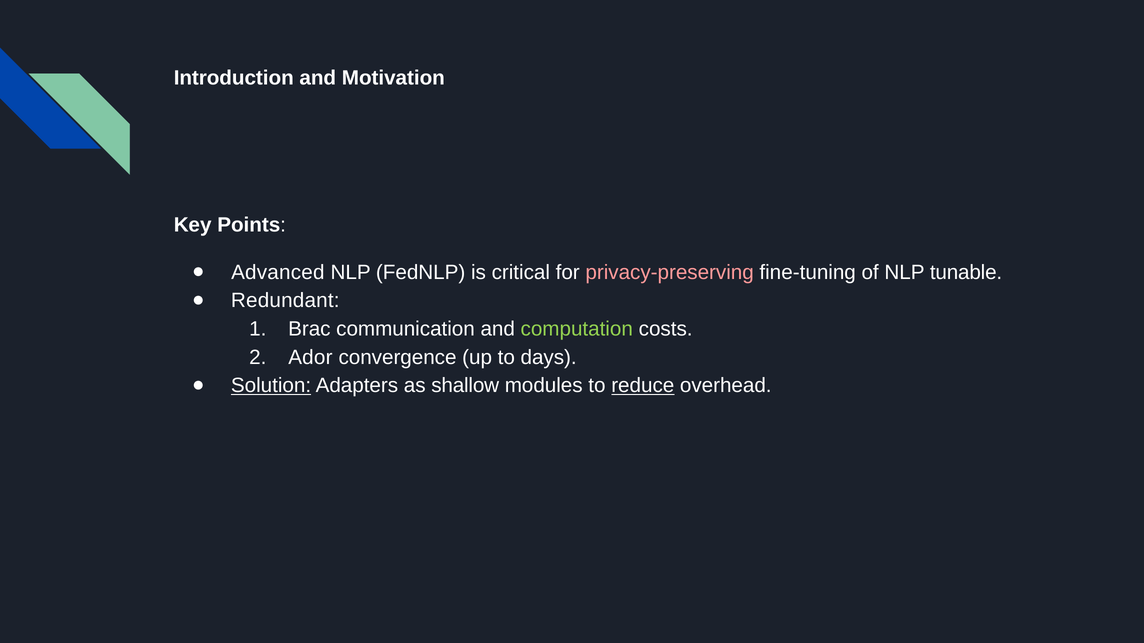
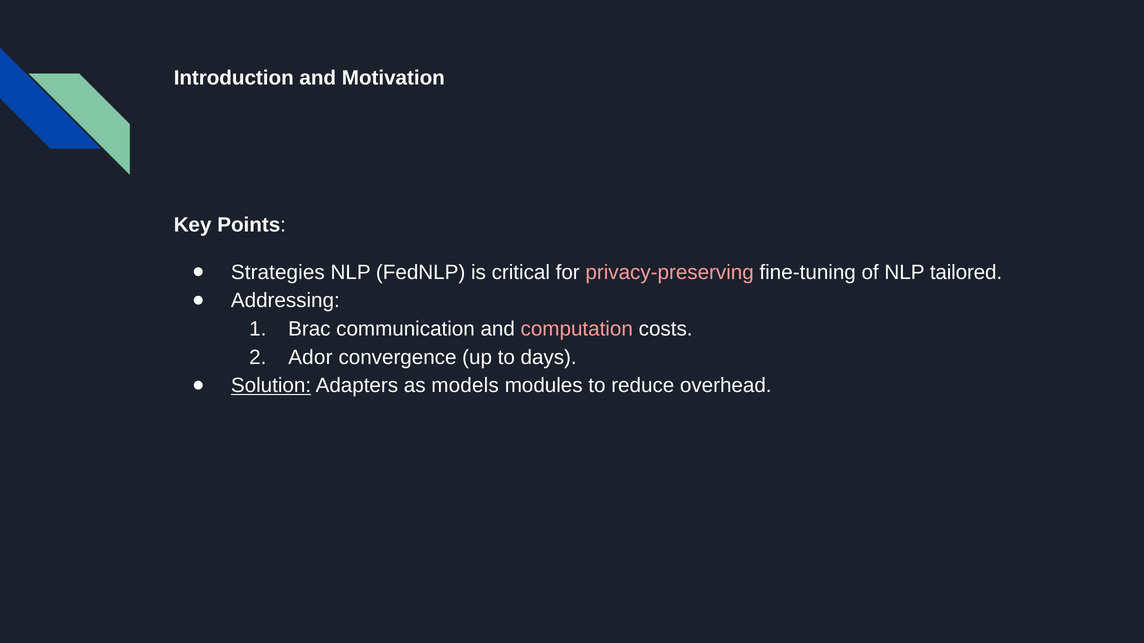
Advanced: Advanced -> Strategies (278, 272)
tunable: tunable -> tailored (966, 272)
Redundant: Redundant -> Addressing (285, 301)
computation colour: light green -> pink (577, 329)
shallow: shallow -> models (465, 386)
reduce underline: present -> none (643, 386)
